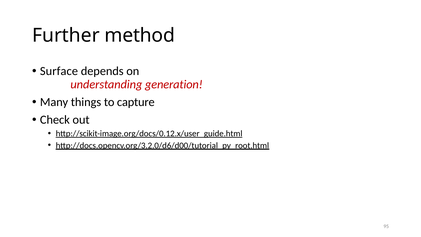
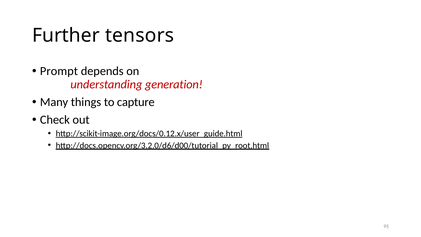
method: method -> tensors (140, 35)
Surface: Surface -> Prompt (59, 71)
